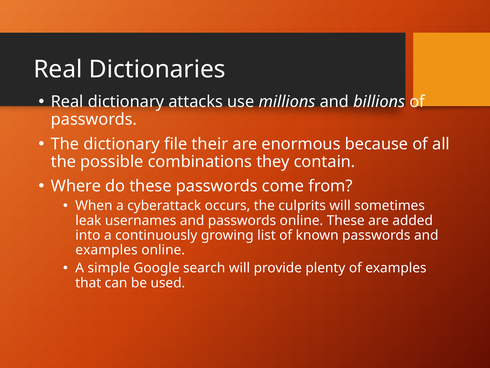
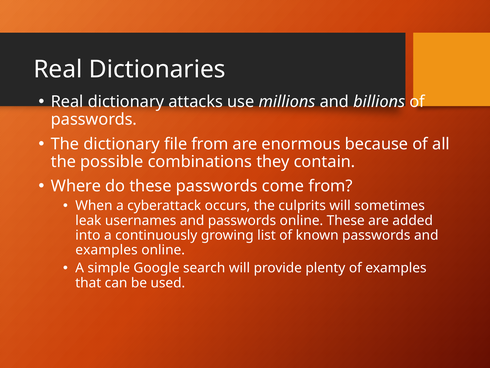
file their: their -> from (210, 144)
